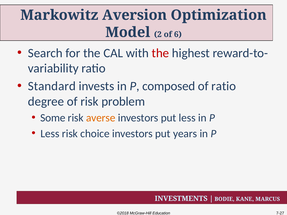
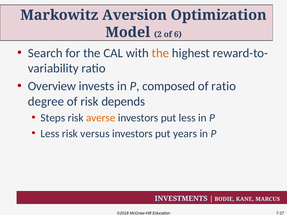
the colour: red -> orange (160, 53)
Standard: Standard -> Overview (52, 86)
problem: problem -> depends (123, 102)
Some: Some -> Steps (53, 118)
choice: choice -> versus (95, 134)
